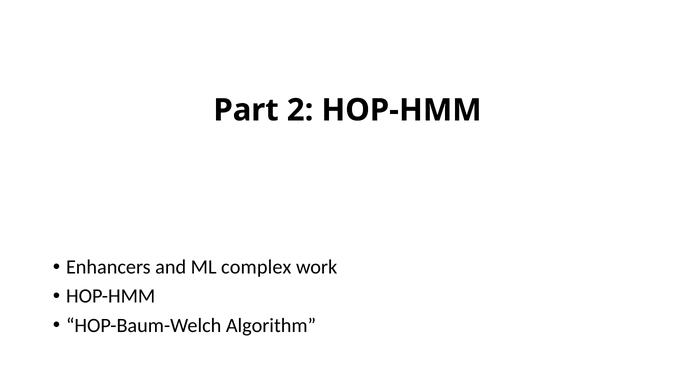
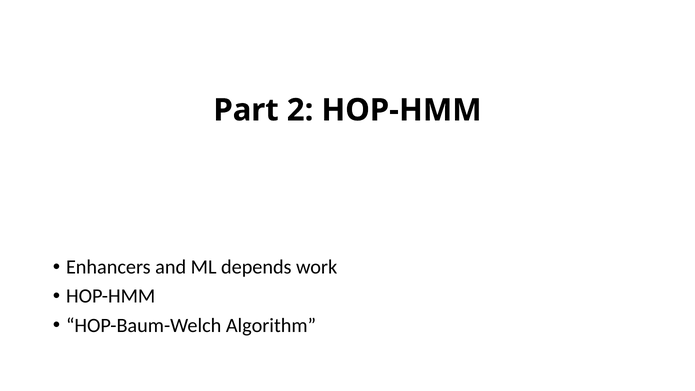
complex: complex -> depends (256, 267)
